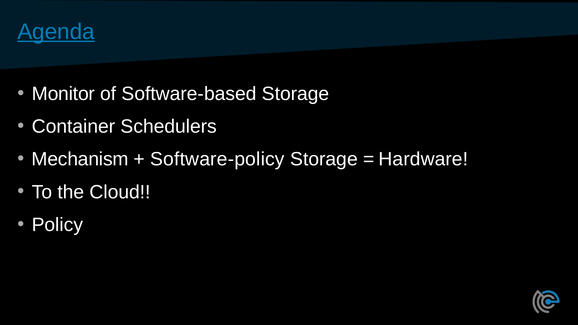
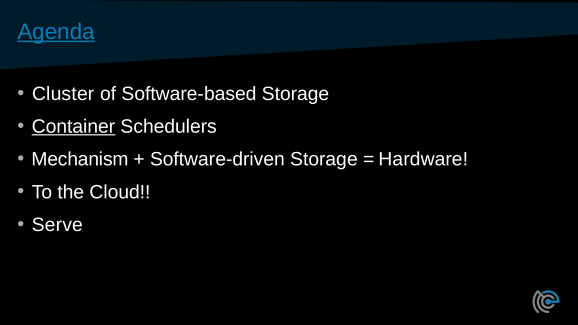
Monitor: Monitor -> Cluster (63, 94)
Container underline: none -> present (74, 127)
Software-policy: Software-policy -> Software-driven (218, 159)
Policy: Policy -> Serve (57, 225)
